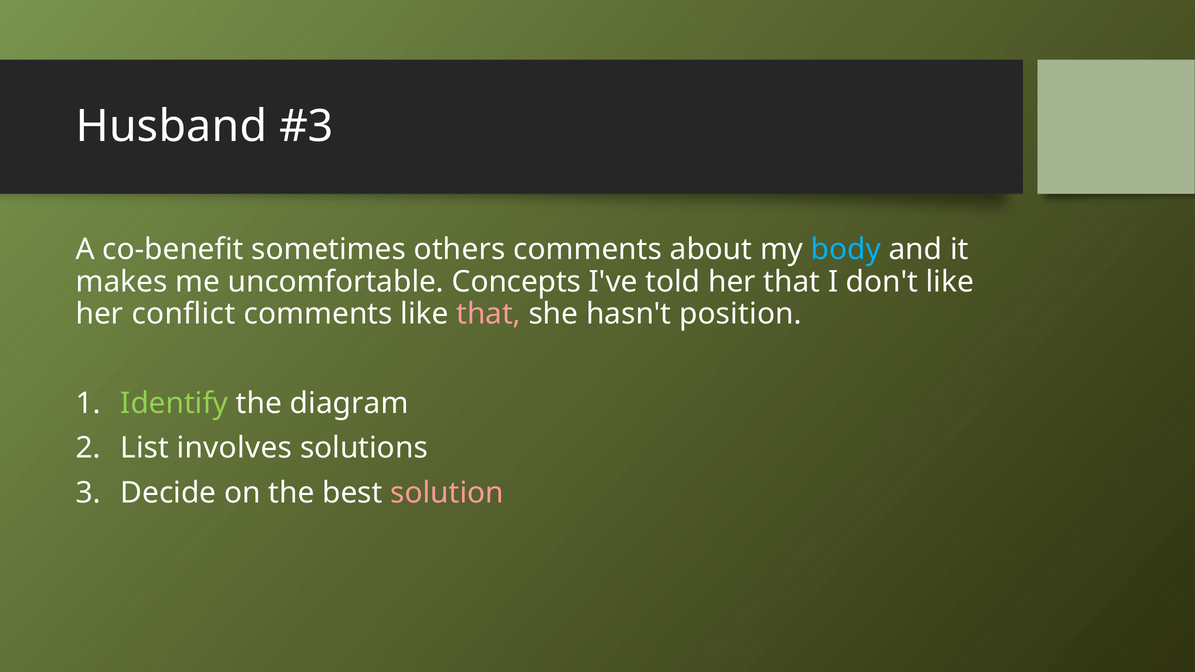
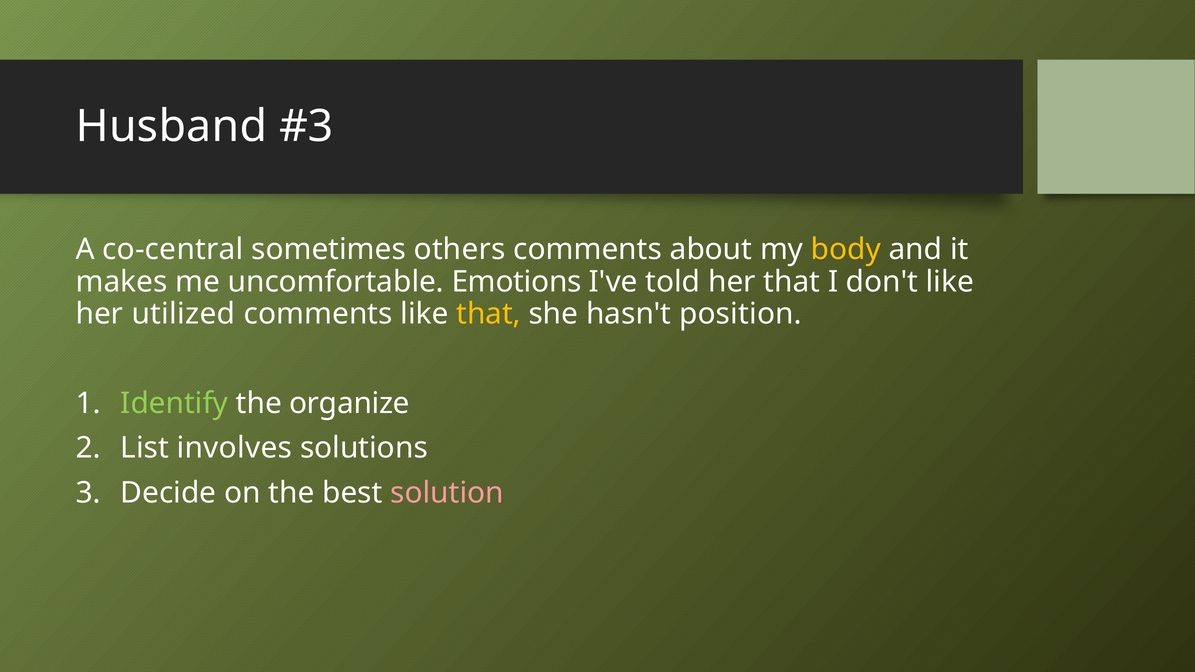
co-benefit: co-benefit -> co-central (173, 249)
body colour: light blue -> yellow (846, 249)
Concepts: Concepts -> Emotions (517, 282)
conflict: conflict -> utilized (183, 314)
that colour: pink -> yellow (489, 314)
diagram: diagram -> organize (349, 403)
